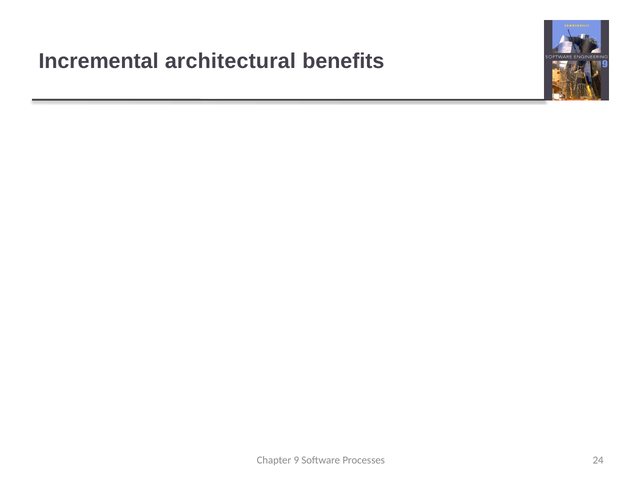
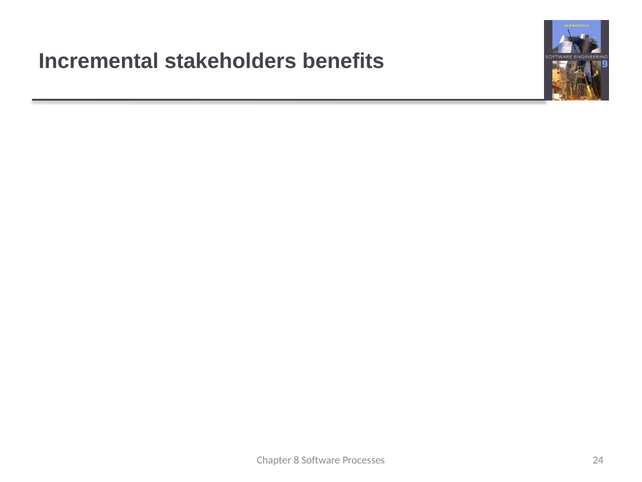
architectural: architectural -> stakeholders (230, 61)
9: 9 -> 8 (296, 460)
